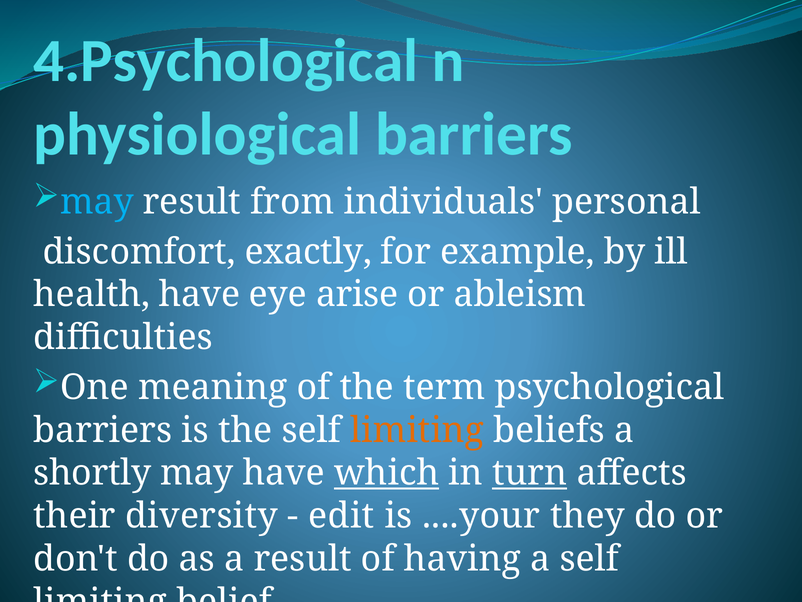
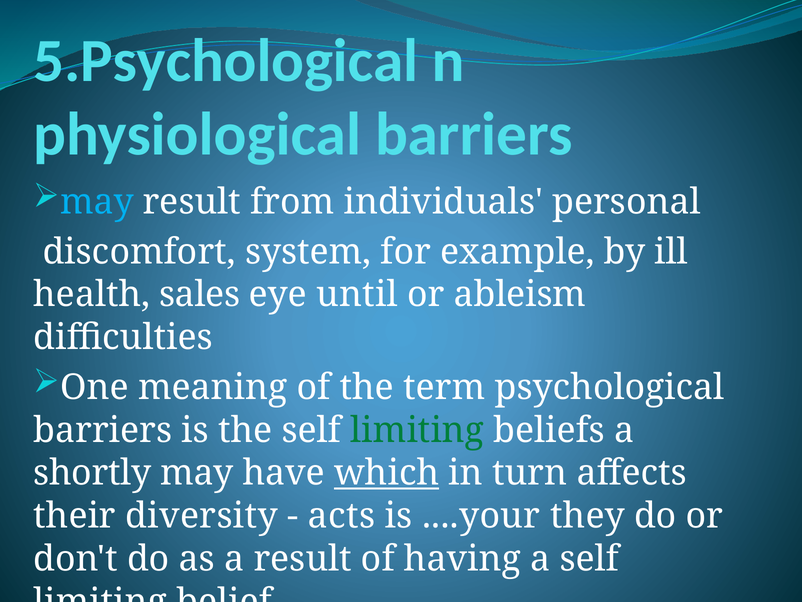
4.Psychological: 4.Psychological -> 5.Psychological (226, 61)
exactly: exactly -> system (308, 252)
health have: have -> sales (200, 294)
arise: arise -> until (357, 294)
limiting colour: orange -> green (417, 430)
turn underline: present -> none (530, 473)
edit: edit -> acts (341, 516)
